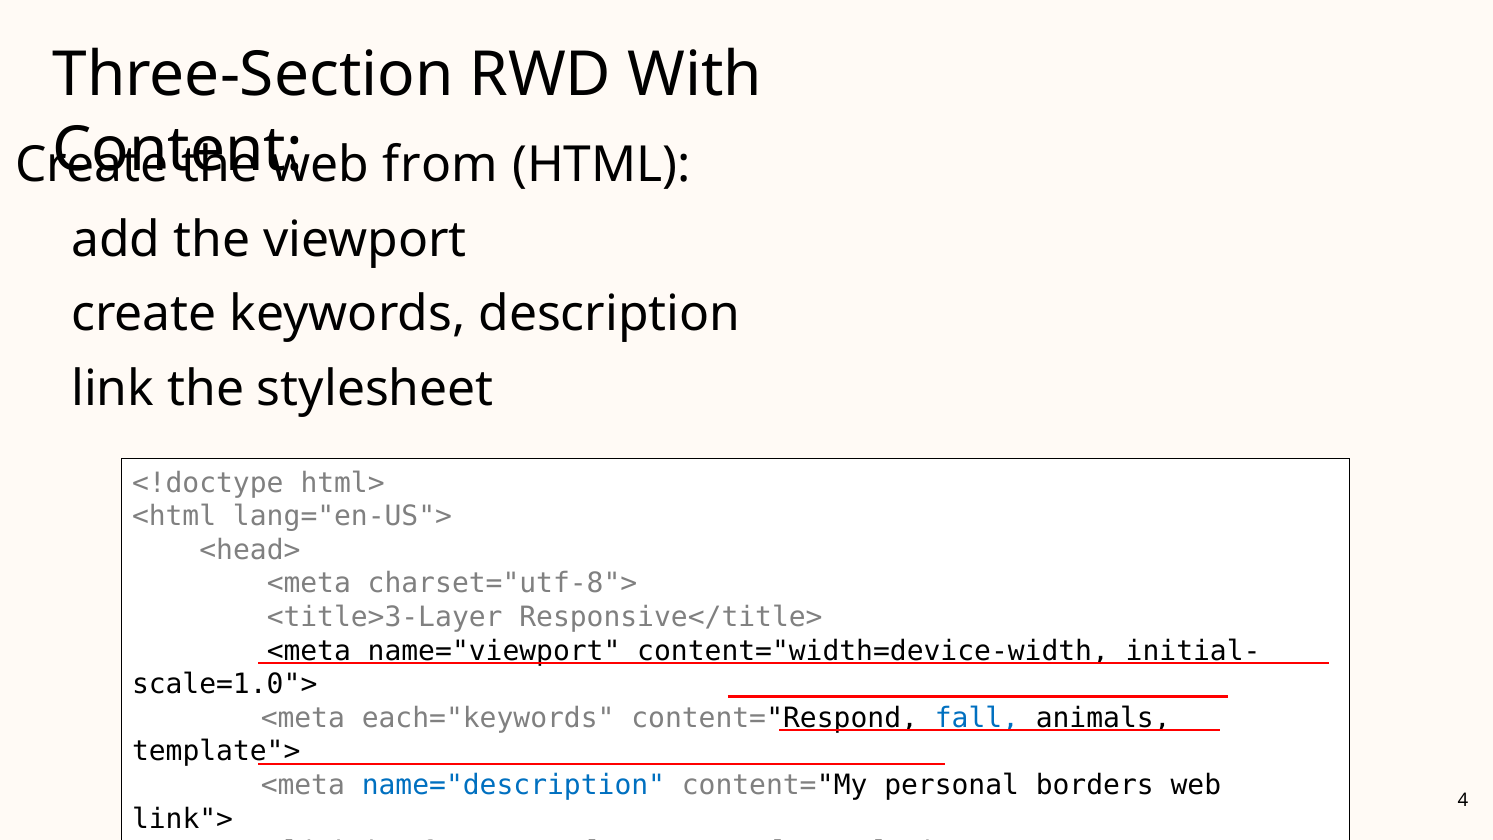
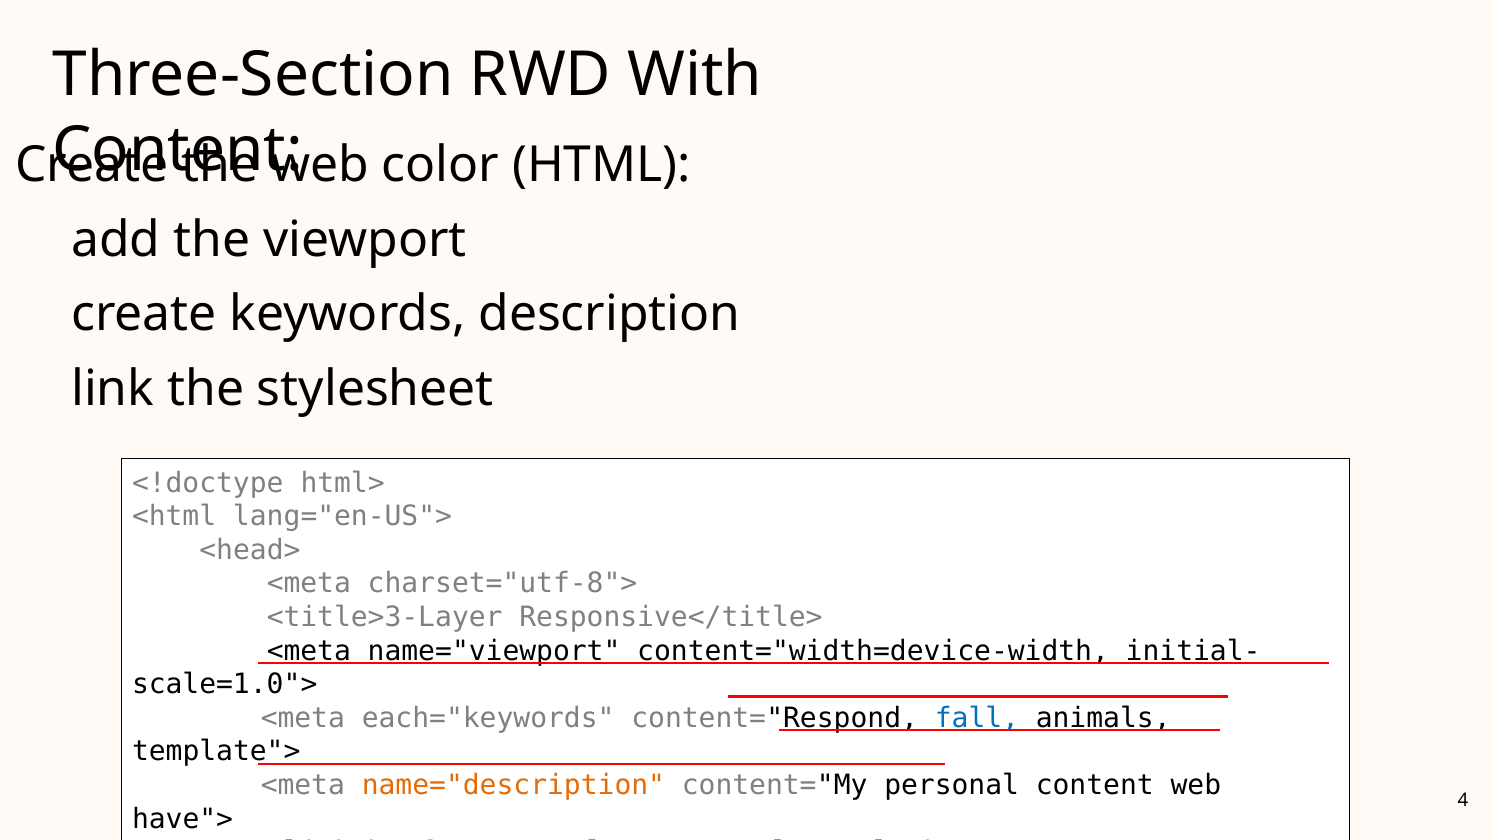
from: from -> color (441, 165)
name="description colour: blue -> orange (513, 785)
personal borders: borders -> content (1095, 785)
link">: link"> -> have"> (183, 819)
